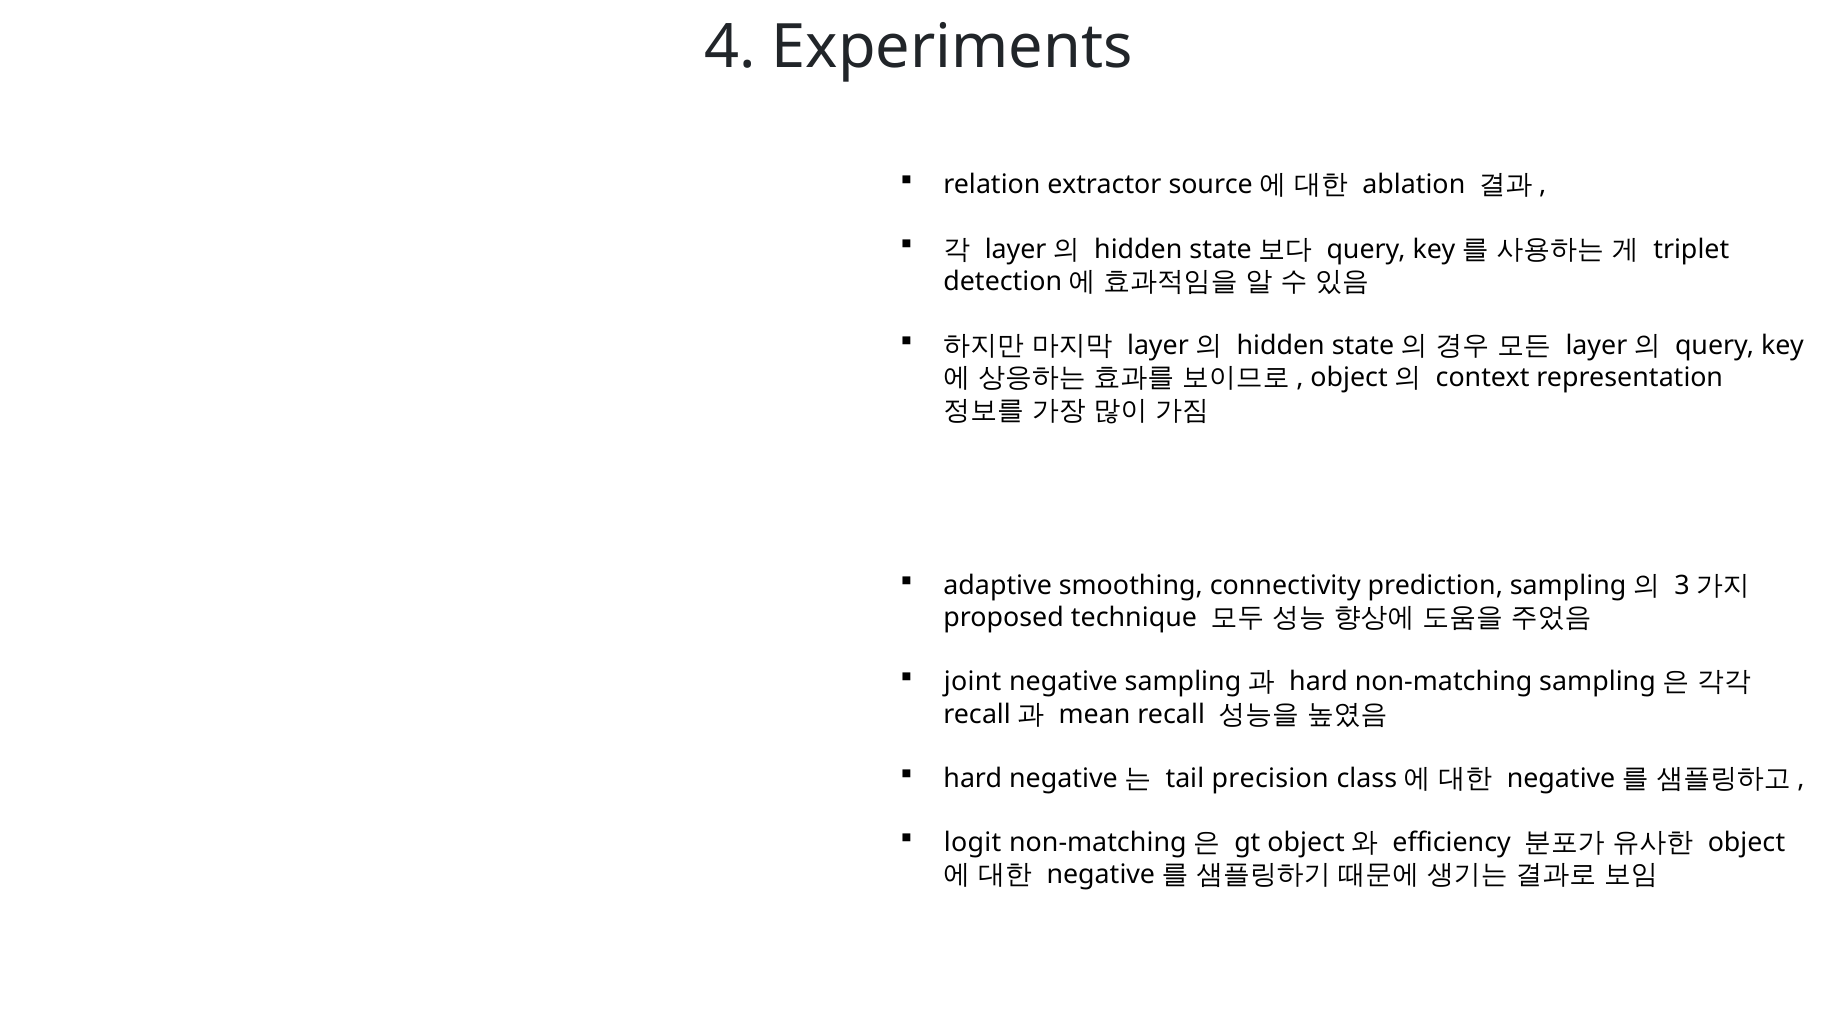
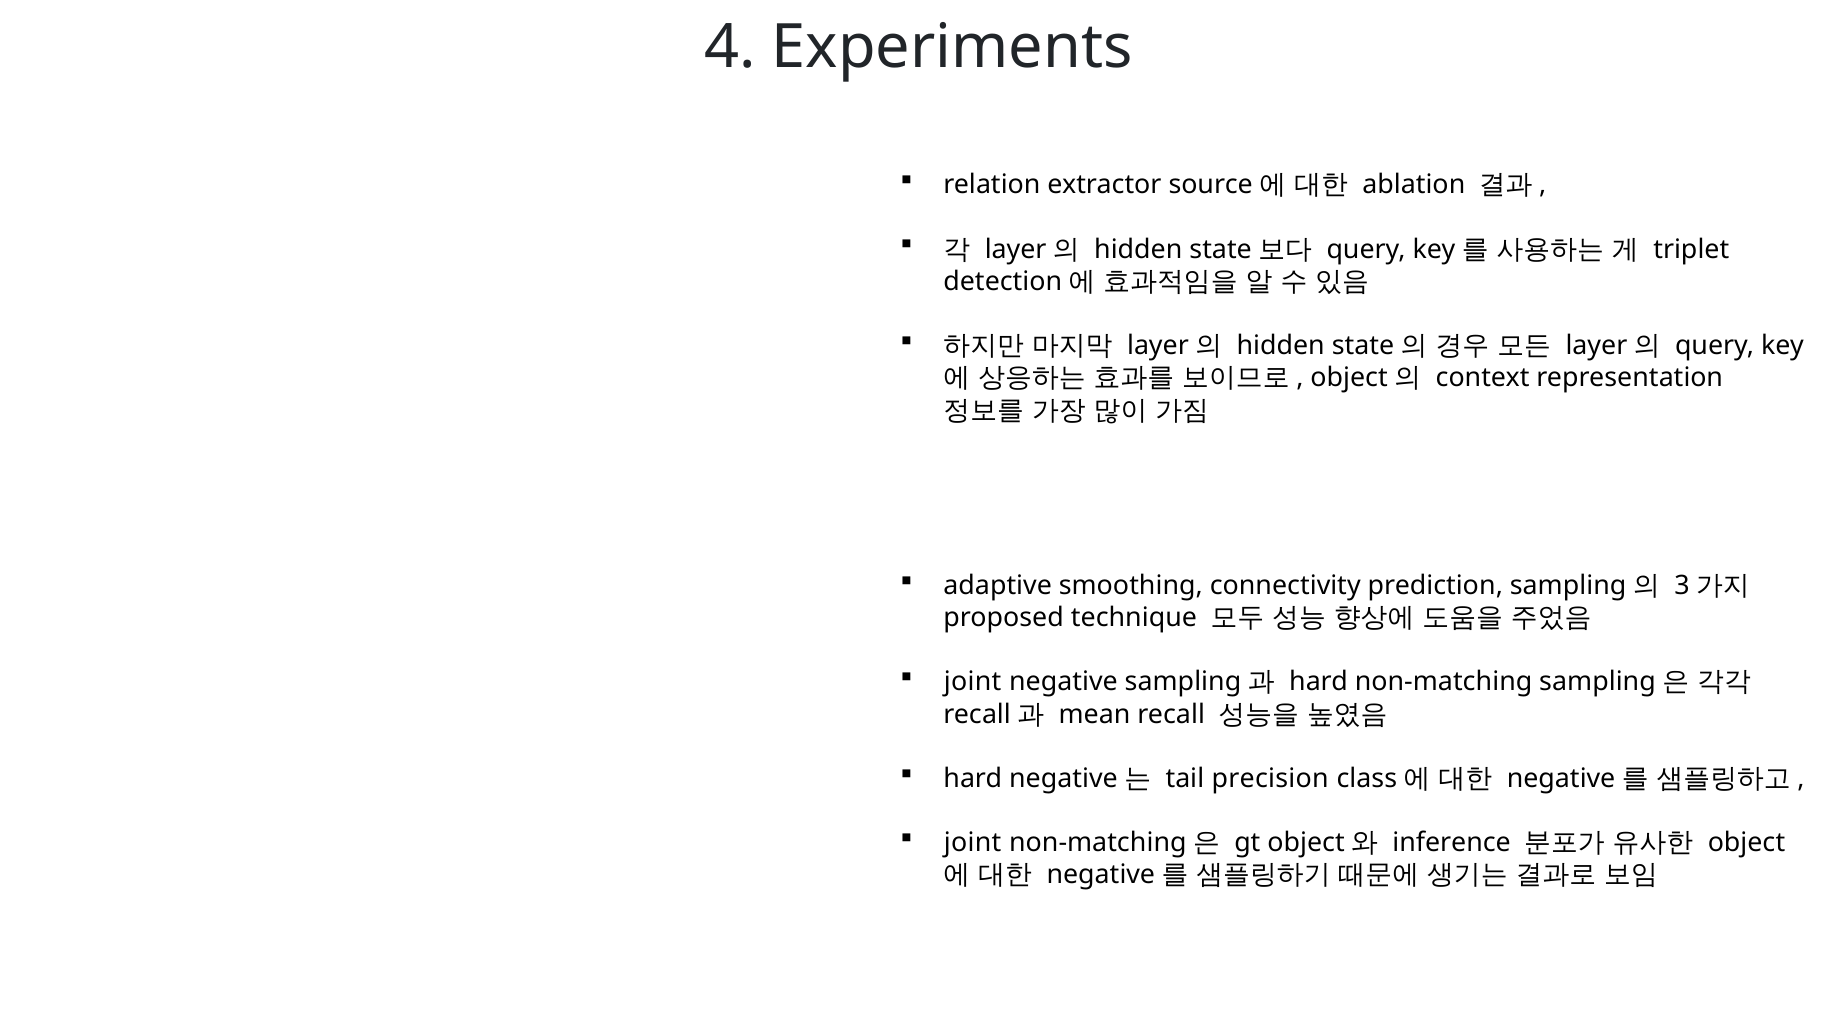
logit: logit -> joint (973, 843)
efficiency: efficiency -> inference (1452, 843)
